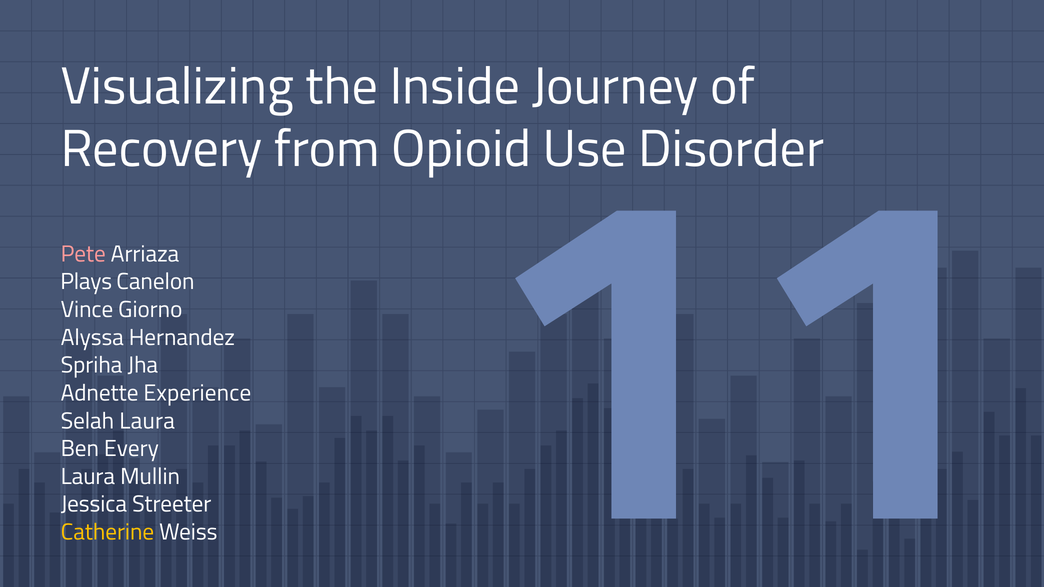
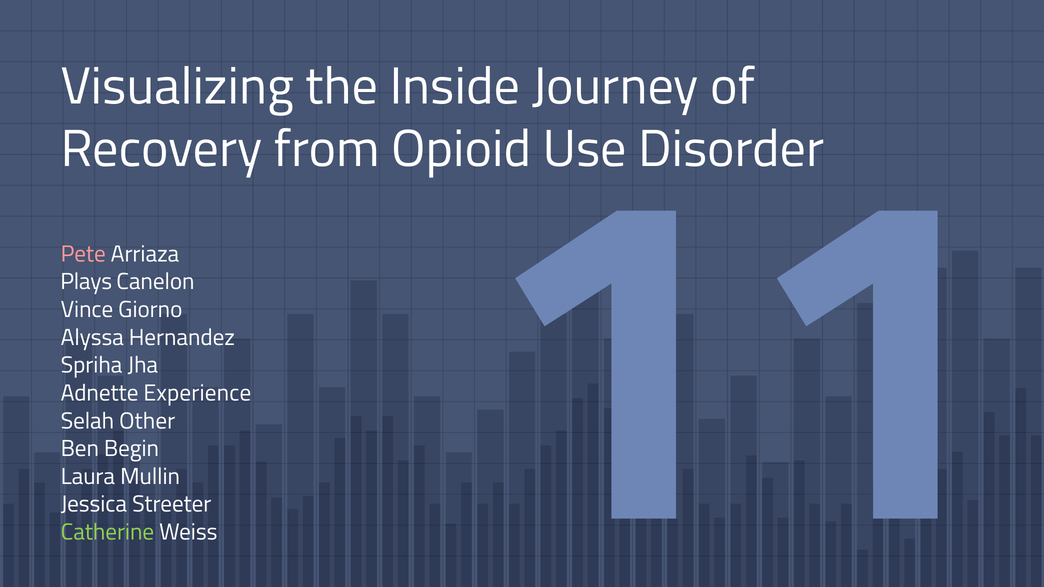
Selah Laura: Laura -> Other (147, 421)
Every: Every -> Begin (131, 449)
Catherine colour: yellow -> light green (107, 532)
